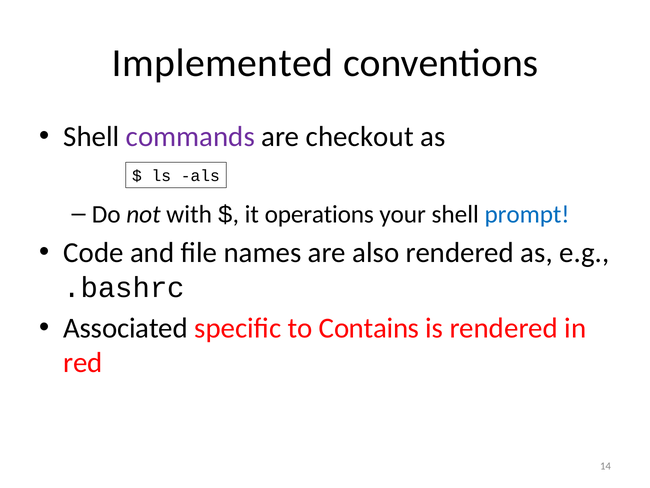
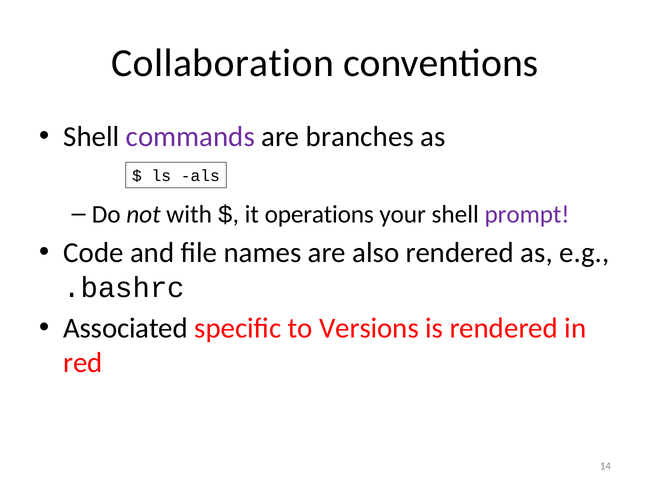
Implemented: Implemented -> Collaboration (223, 63)
checkout: checkout -> branches (360, 136)
prompt colour: blue -> purple (527, 214)
Contains: Contains -> Versions (369, 328)
